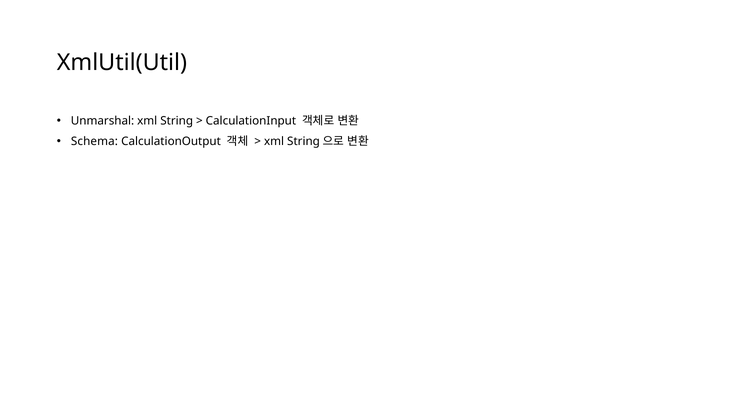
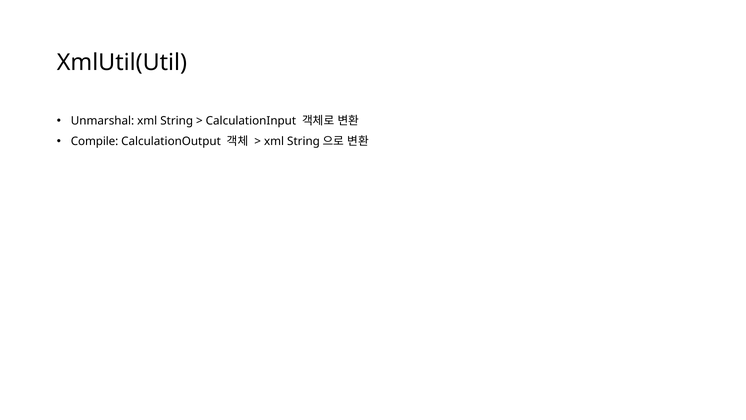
Schema: Schema -> Compile (95, 141)
